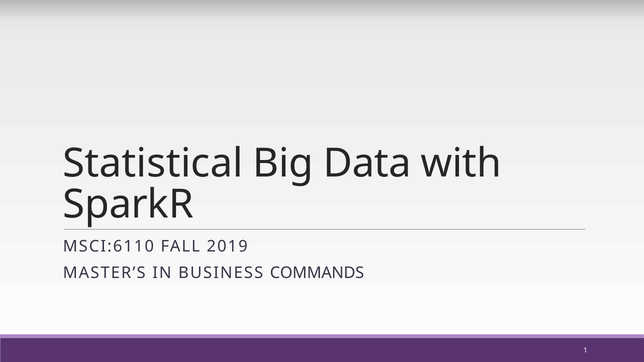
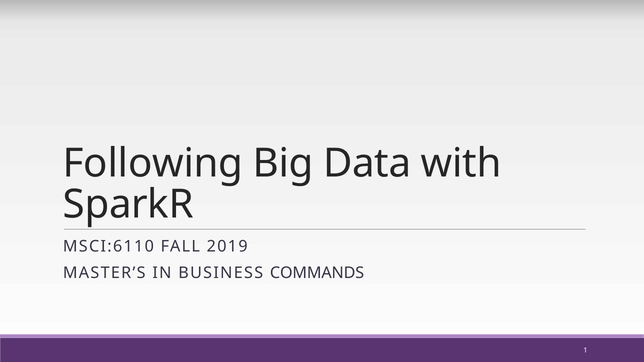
Statistical: Statistical -> Following (153, 163)
